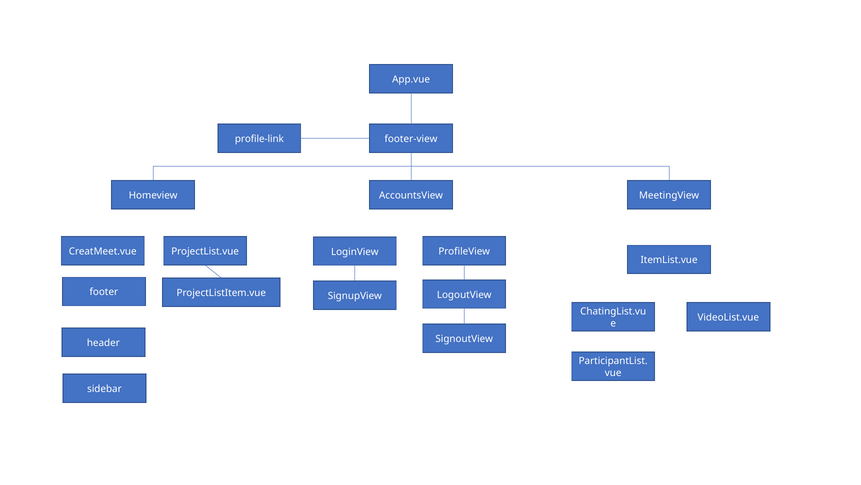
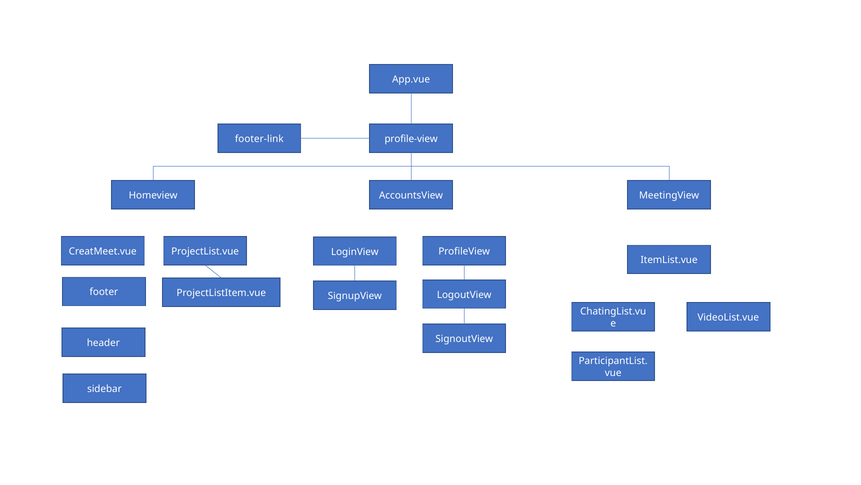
profile-link: profile-link -> footer-link (259, 139)
footer-view: footer-view -> profile-view (411, 139)
